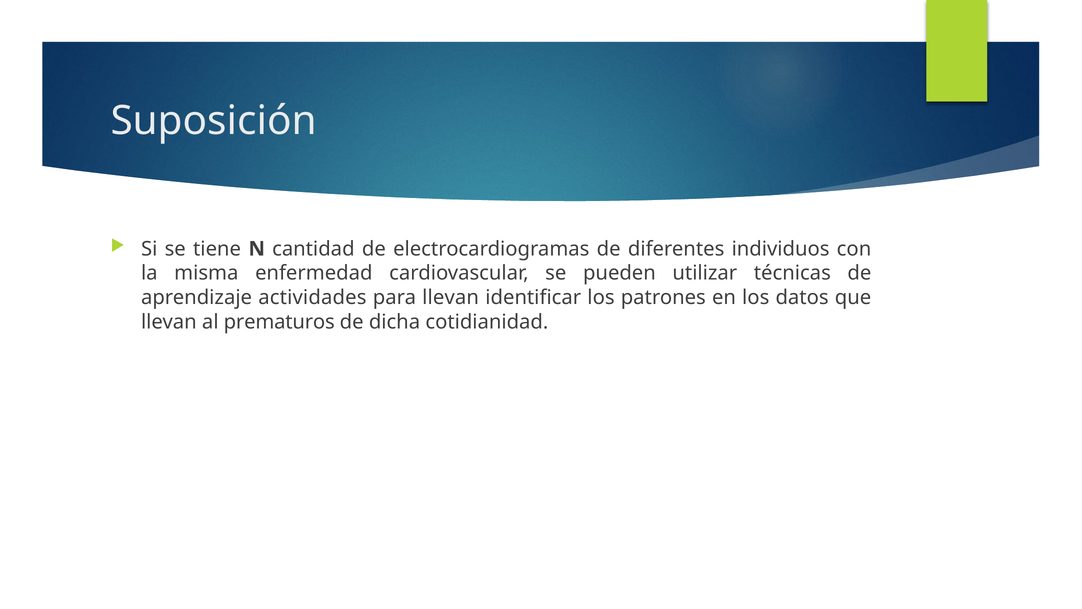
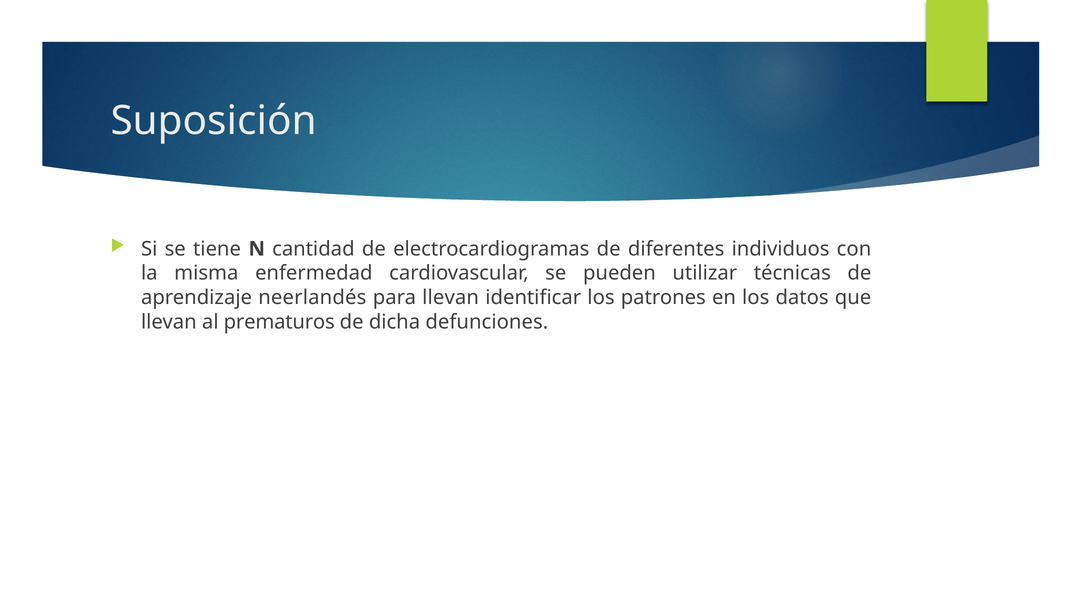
actividades: actividades -> neerlandés (312, 297)
cotidianidad: cotidianidad -> defunciones (487, 322)
